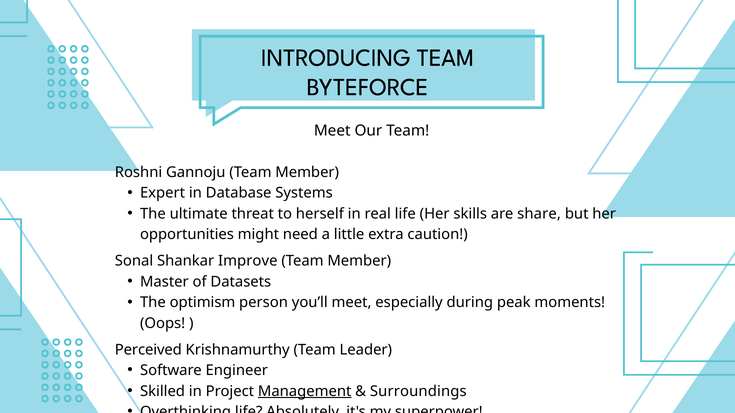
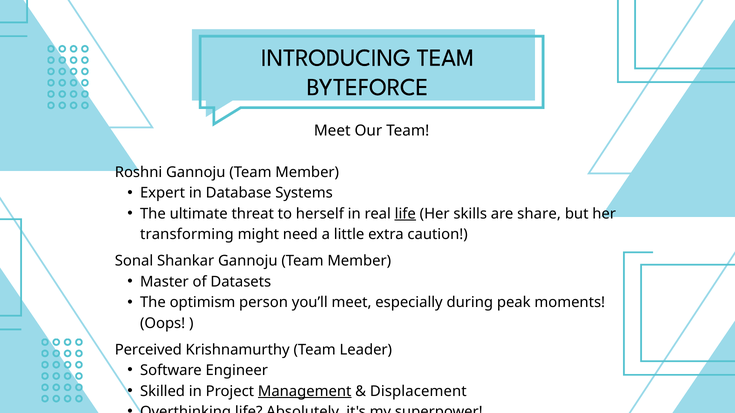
life underline: none -> present (405, 214)
opportunities: opportunities -> transforming (187, 235)
Shankar Improve: Improve -> Gannoju (248, 261)
Surroundings: Surroundings -> Displacement (418, 392)
